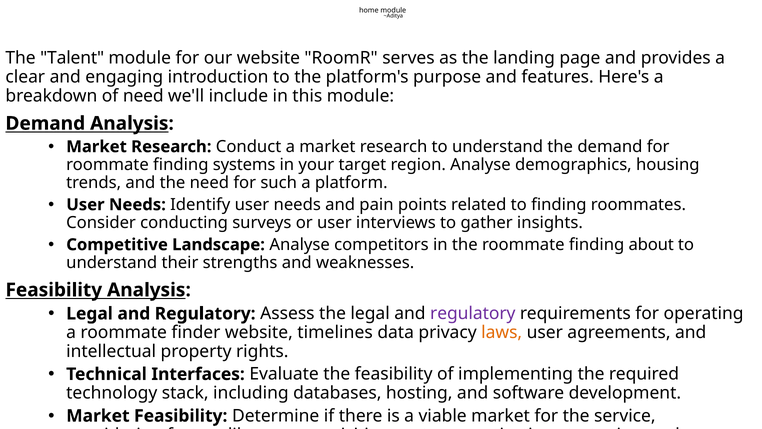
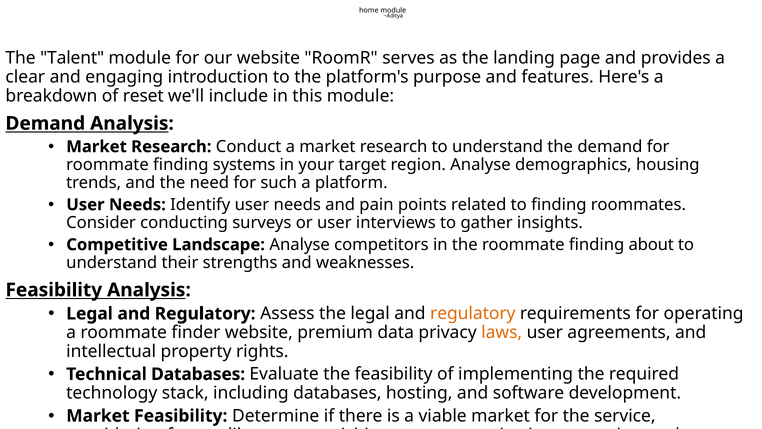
of need: need -> reset (143, 96)
regulatory colour: purple -> orange (473, 313)
timelines: timelines -> premium (335, 332)
Technical Interfaces: Interfaces -> Databases (198, 374)
